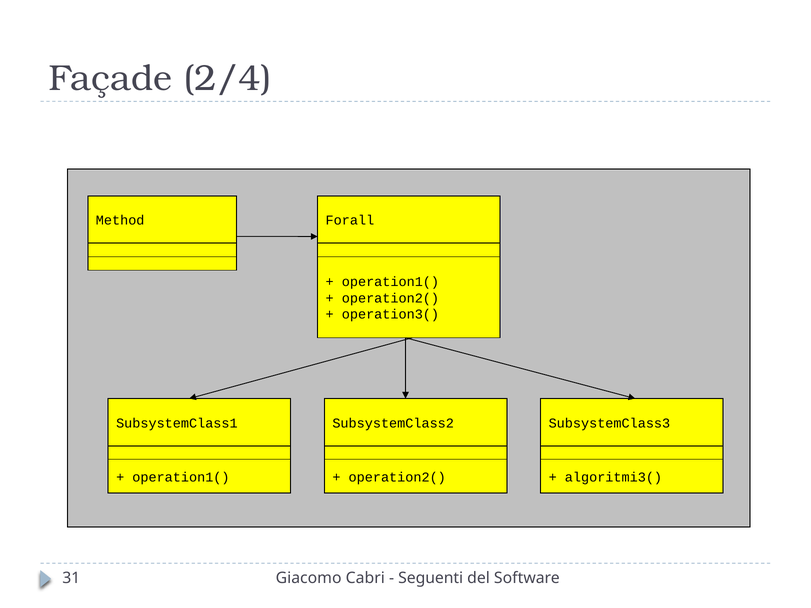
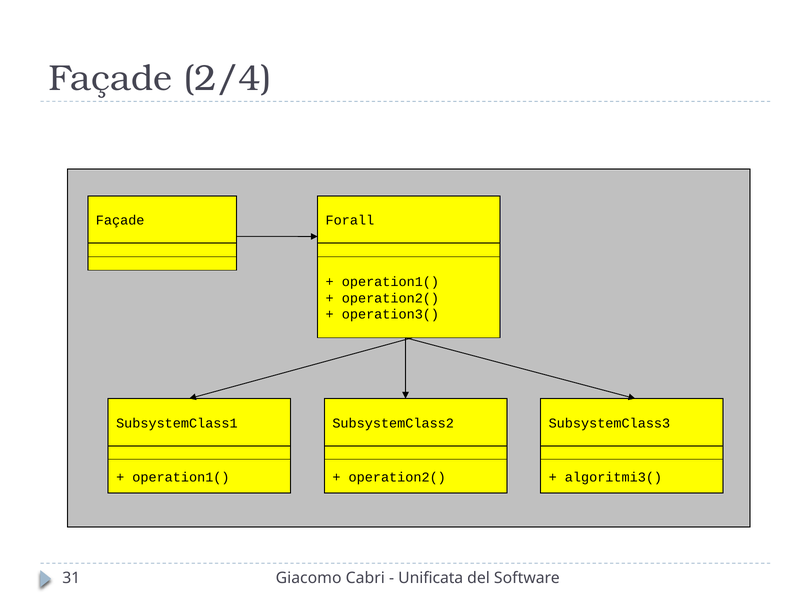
Method: Method -> Façade (120, 221)
Seguenti: Seguenti -> Unificata (431, 578)
